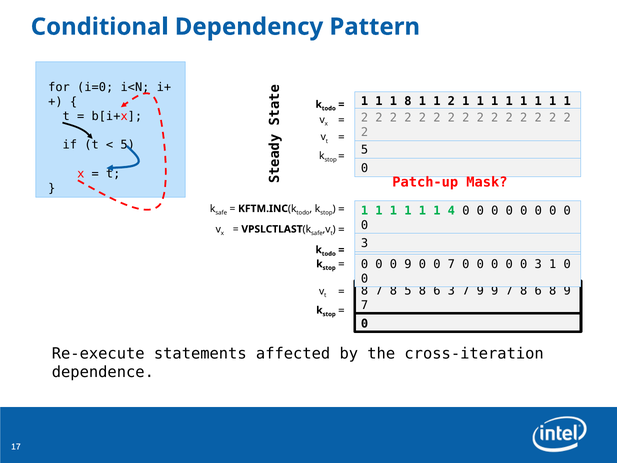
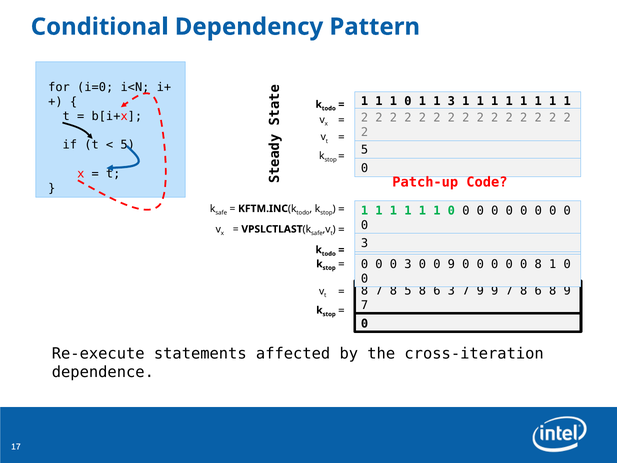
8: 8 -> 0 (408, 101)
1 2: 2 -> 3 (451, 101)
Mask: Mask -> Code (487, 182)
4: 4 -> 0 (451, 211)
9: 9 -> 3 (408, 264)
0 7: 7 -> 9 (451, 264)
3: 3 -> 8 (538, 264)
